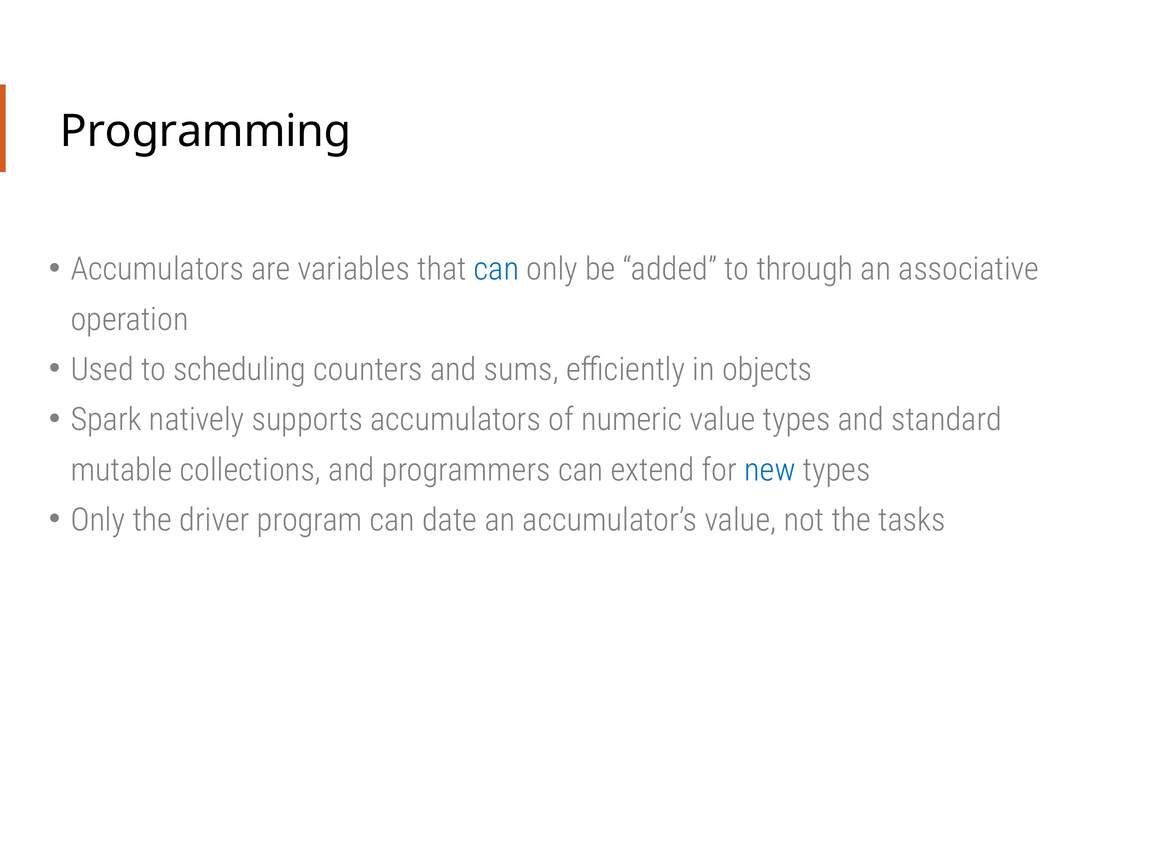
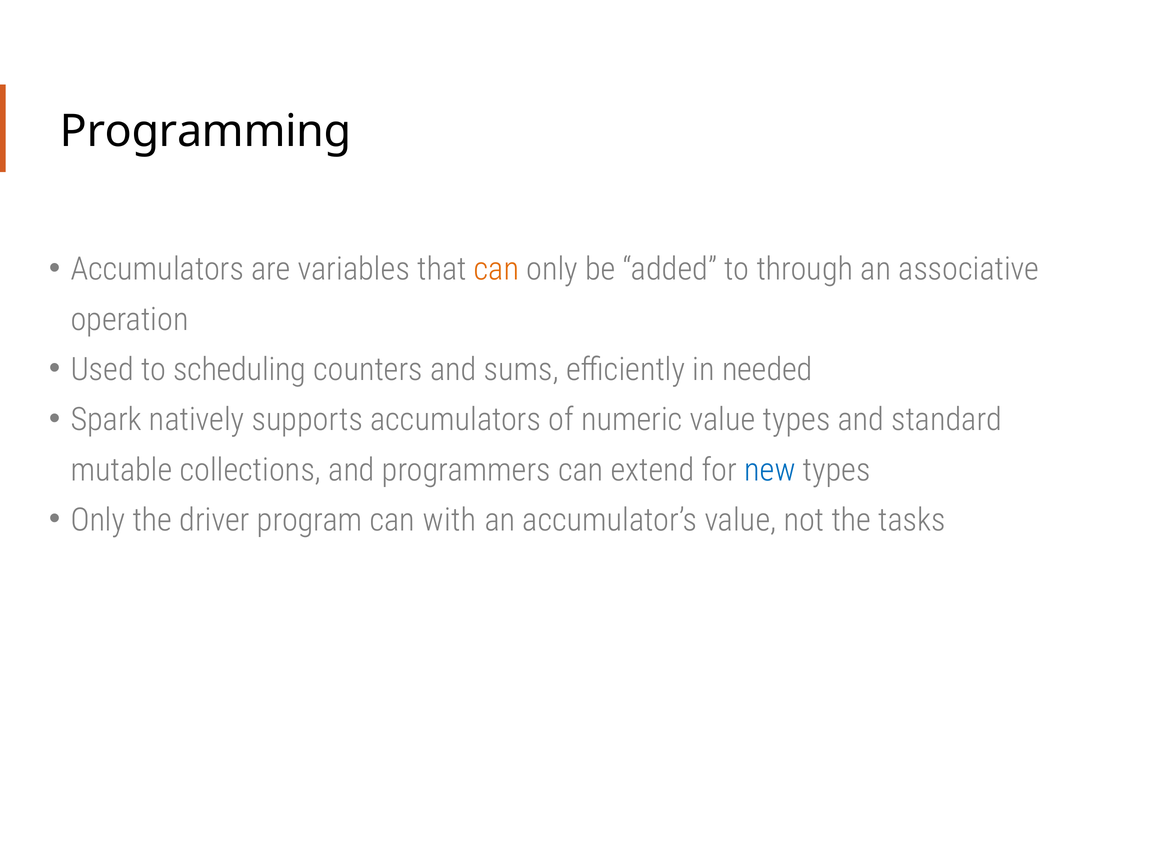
can colour: blue -> orange (496, 269)
objects: objects -> needed (767, 370)
date: date -> with (450, 520)
